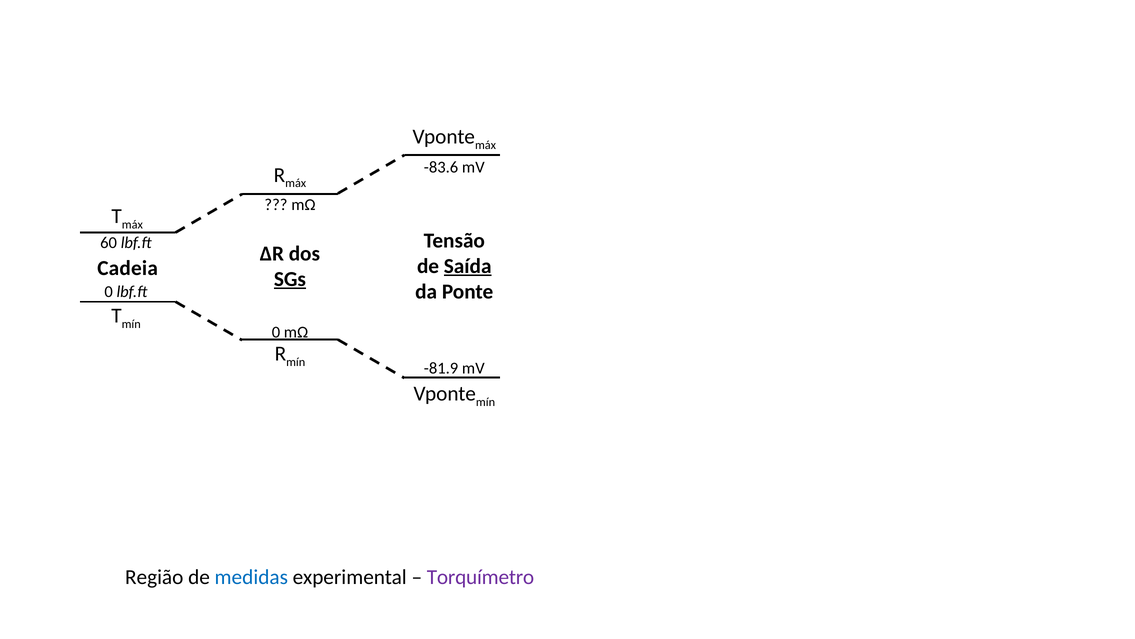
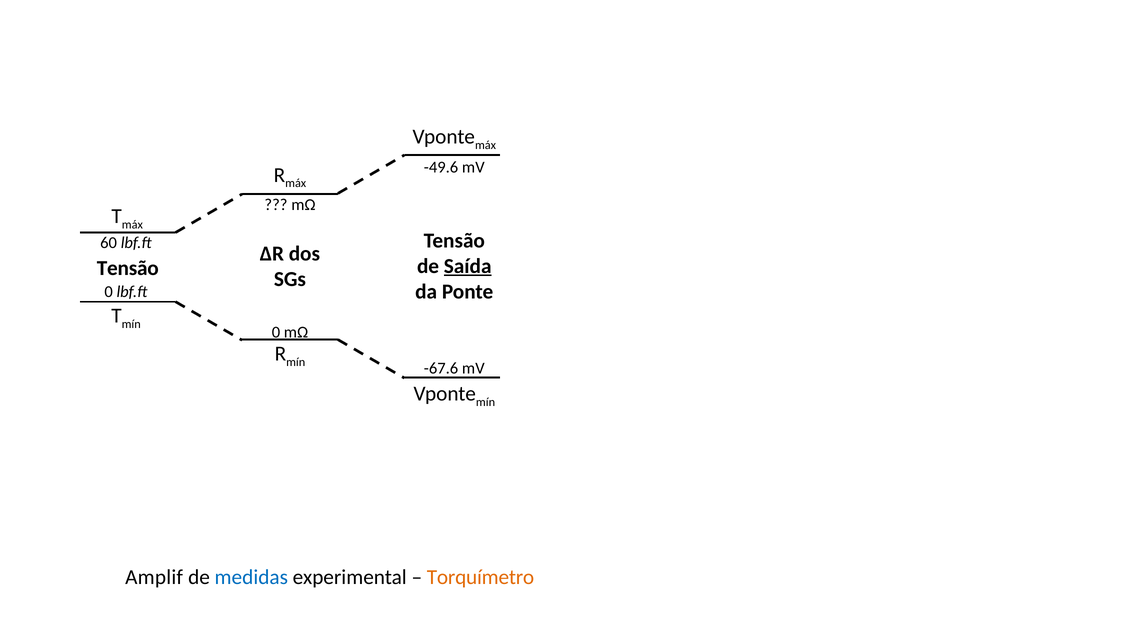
-83.6: -83.6 -> -49.6 (441, 167)
Cadeia: Cadeia -> Tensão (128, 268)
SGs underline: present -> none (290, 279)
-81.9: -81.9 -> -67.6 (441, 368)
Região: Região -> Amplif (154, 577)
Torquímetro colour: purple -> orange (480, 577)
